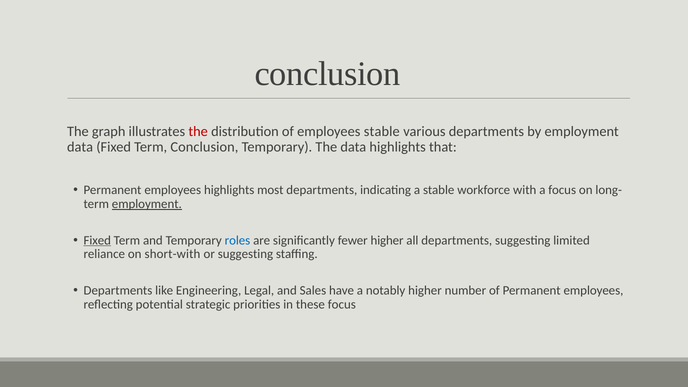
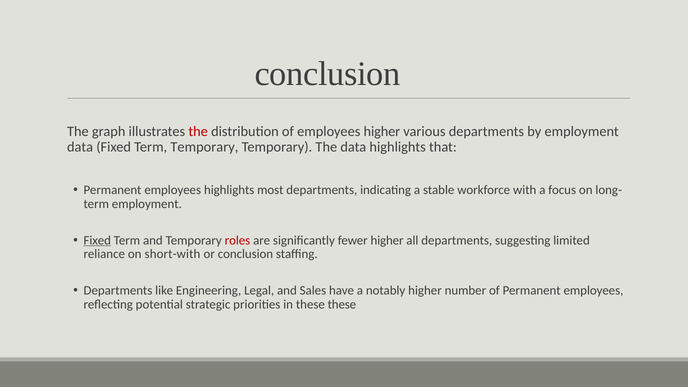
employees stable: stable -> higher (382, 131)
Term Conclusion: Conclusion -> Temporary (204, 147)
employment underline: present -> none (147, 204)
roles colour: blue -> red (237, 240)
or suggesting: suggesting -> conclusion (245, 254)
these focus: focus -> these (342, 305)
